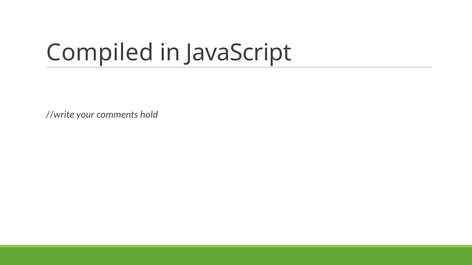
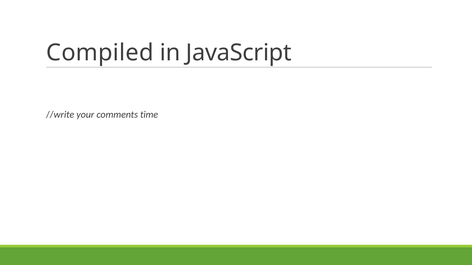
hold: hold -> time (149, 115)
